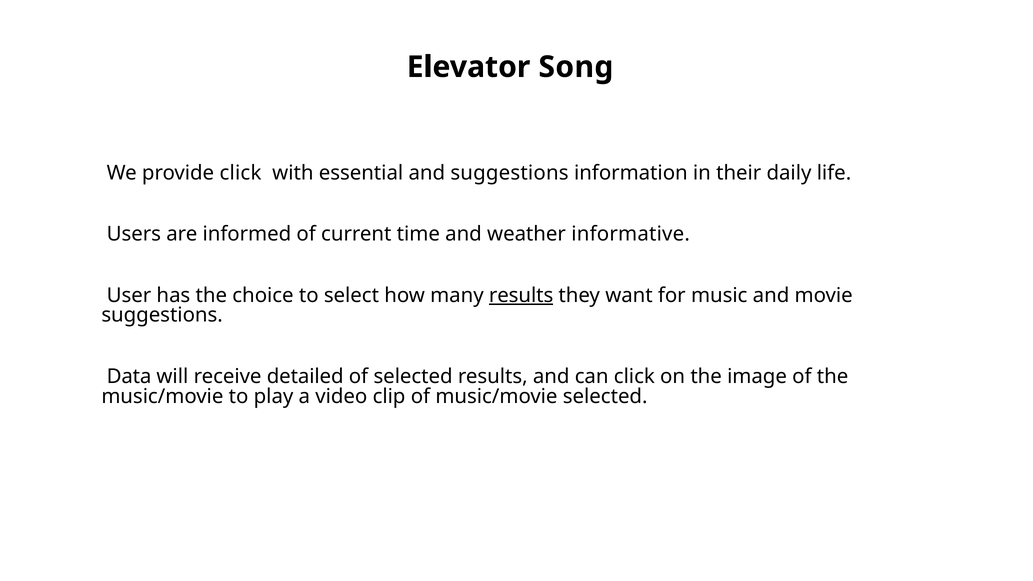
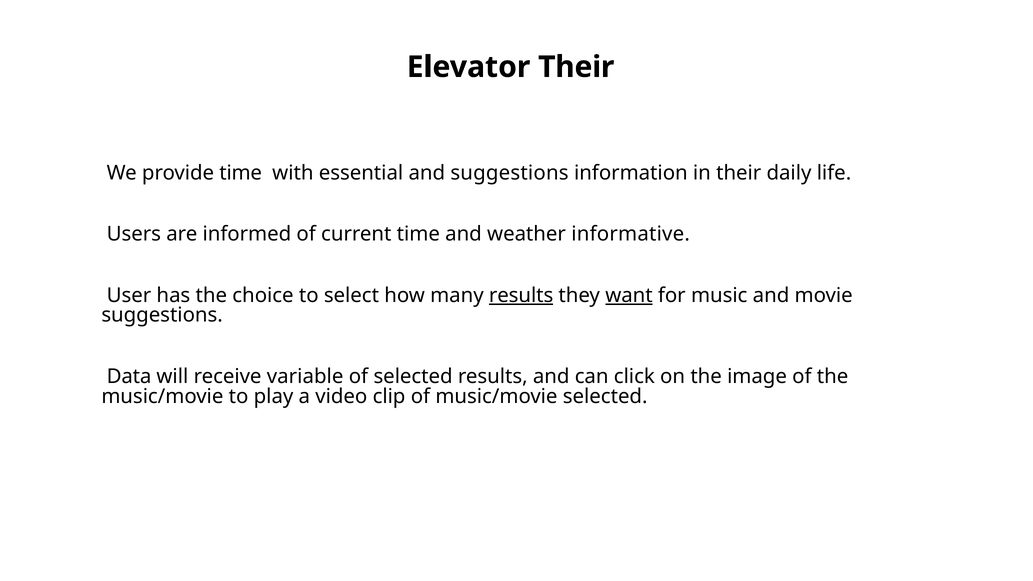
Elevator Song: Song -> Their (576, 67)
provide click: click -> time (241, 173)
want underline: none -> present (629, 295)
detailed: detailed -> variable (305, 377)
